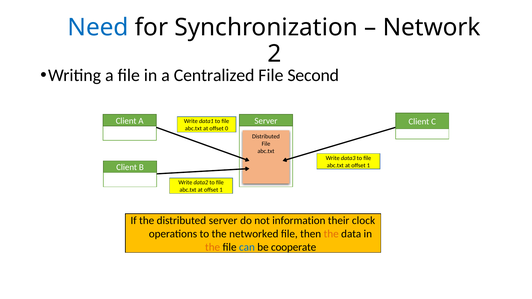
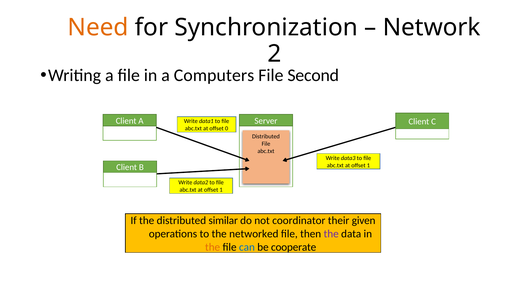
Need colour: blue -> orange (98, 28)
Centralized: Centralized -> Computers (214, 75)
distributed server: server -> similar (223, 221)
information: information -> coordinator (299, 221)
clock: clock -> given (364, 221)
the colour: orange -> purple (331, 234)
